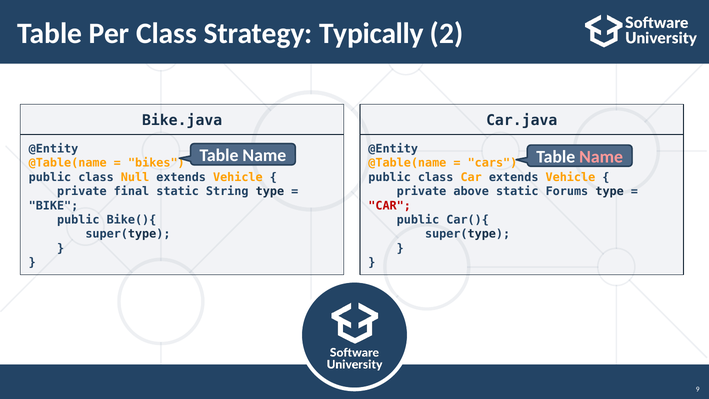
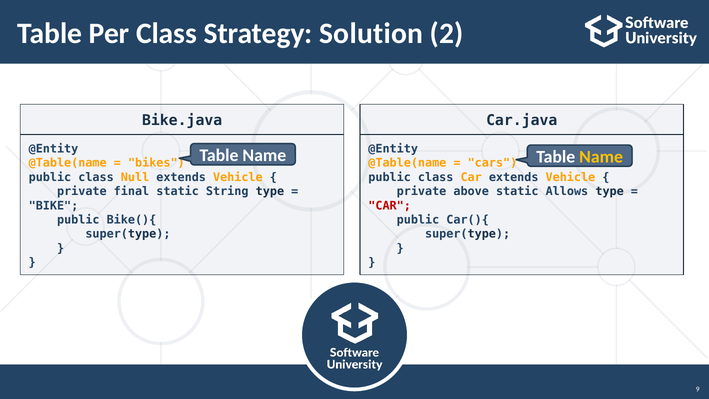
Typically: Typically -> Solution (371, 34)
Name colour: pink -> yellow (601, 157)
Forums: Forums -> Allows (567, 191)
